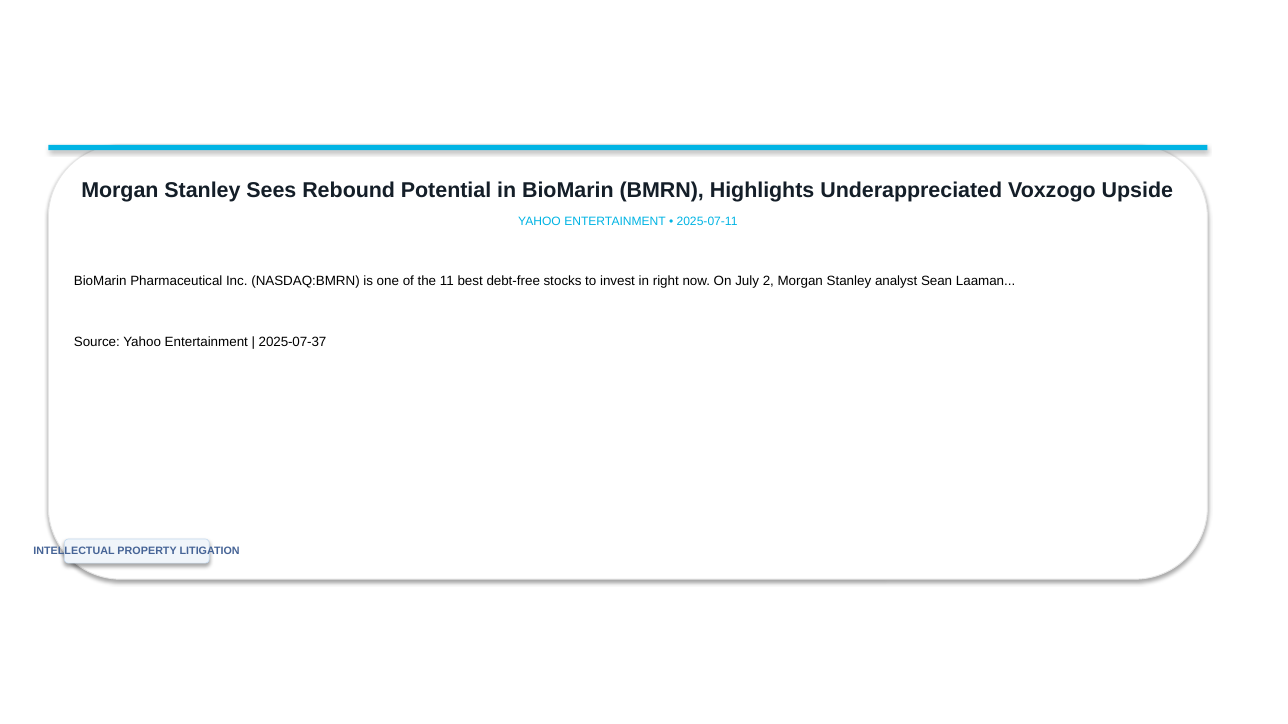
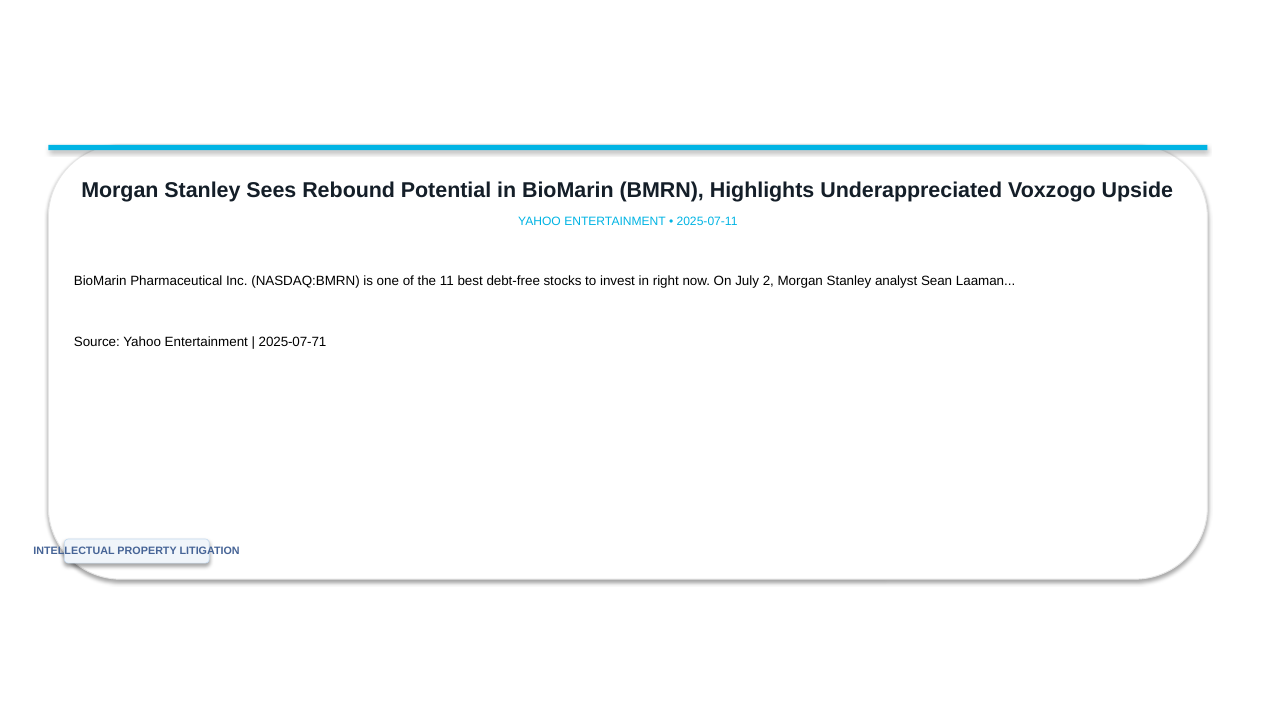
2025-07-37: 2025-07-37 -> 2025-07-71 (293, 343)
